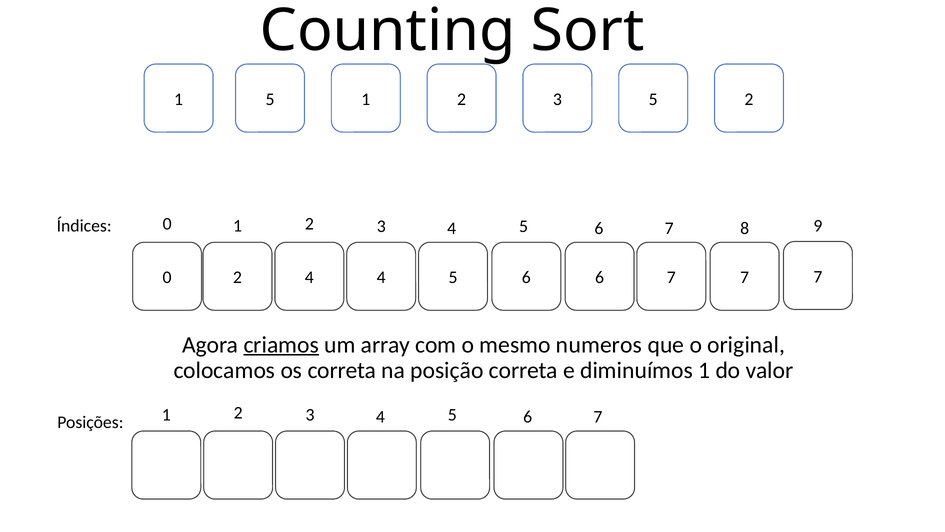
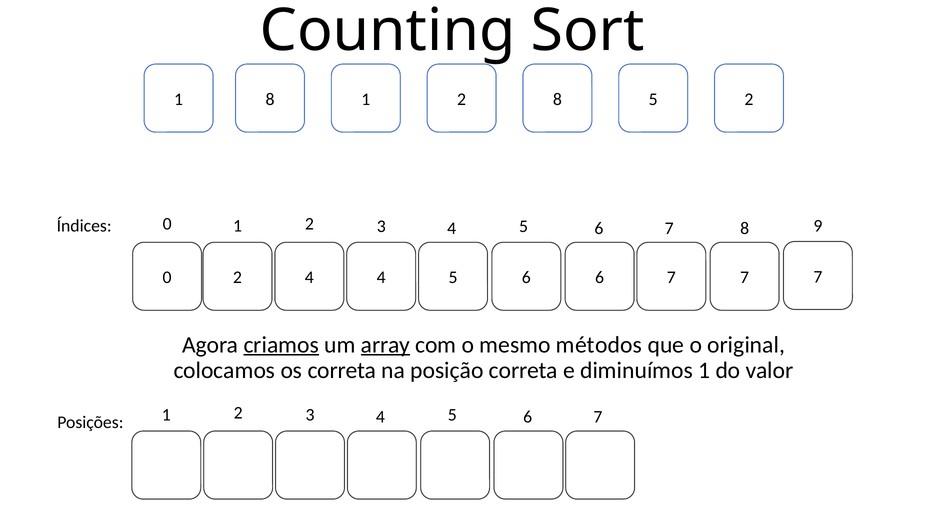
1 5: 5 -> 8 (270, 99)
3: 3 -> 8 (557, 99)
array underline: none -> present (386, 344)
numeros: numeros -> métodos (599, 344)
